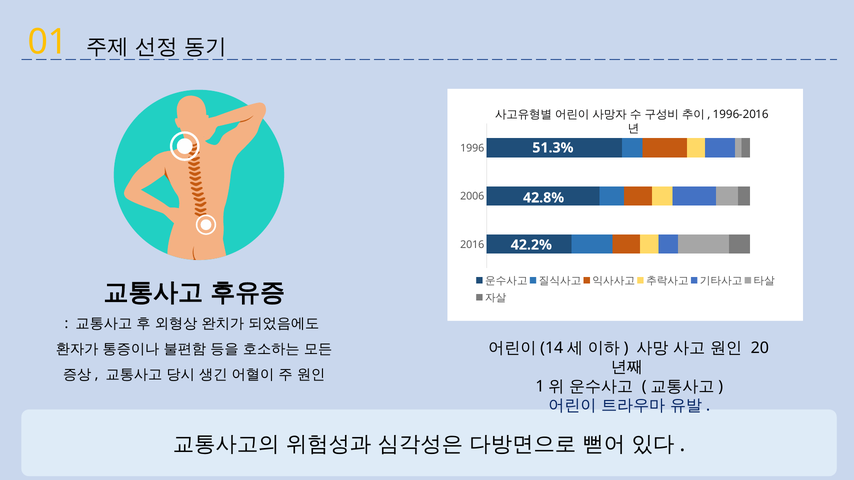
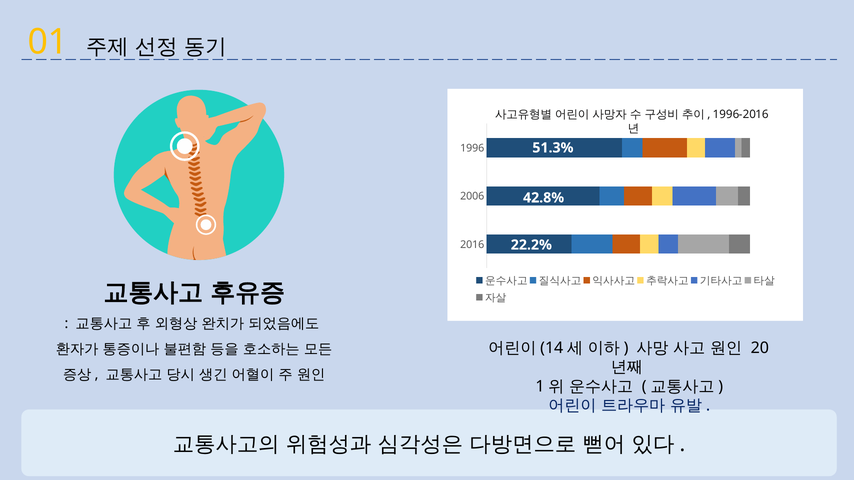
42.2%: 42.2% -> 22.2% (531, 245)
